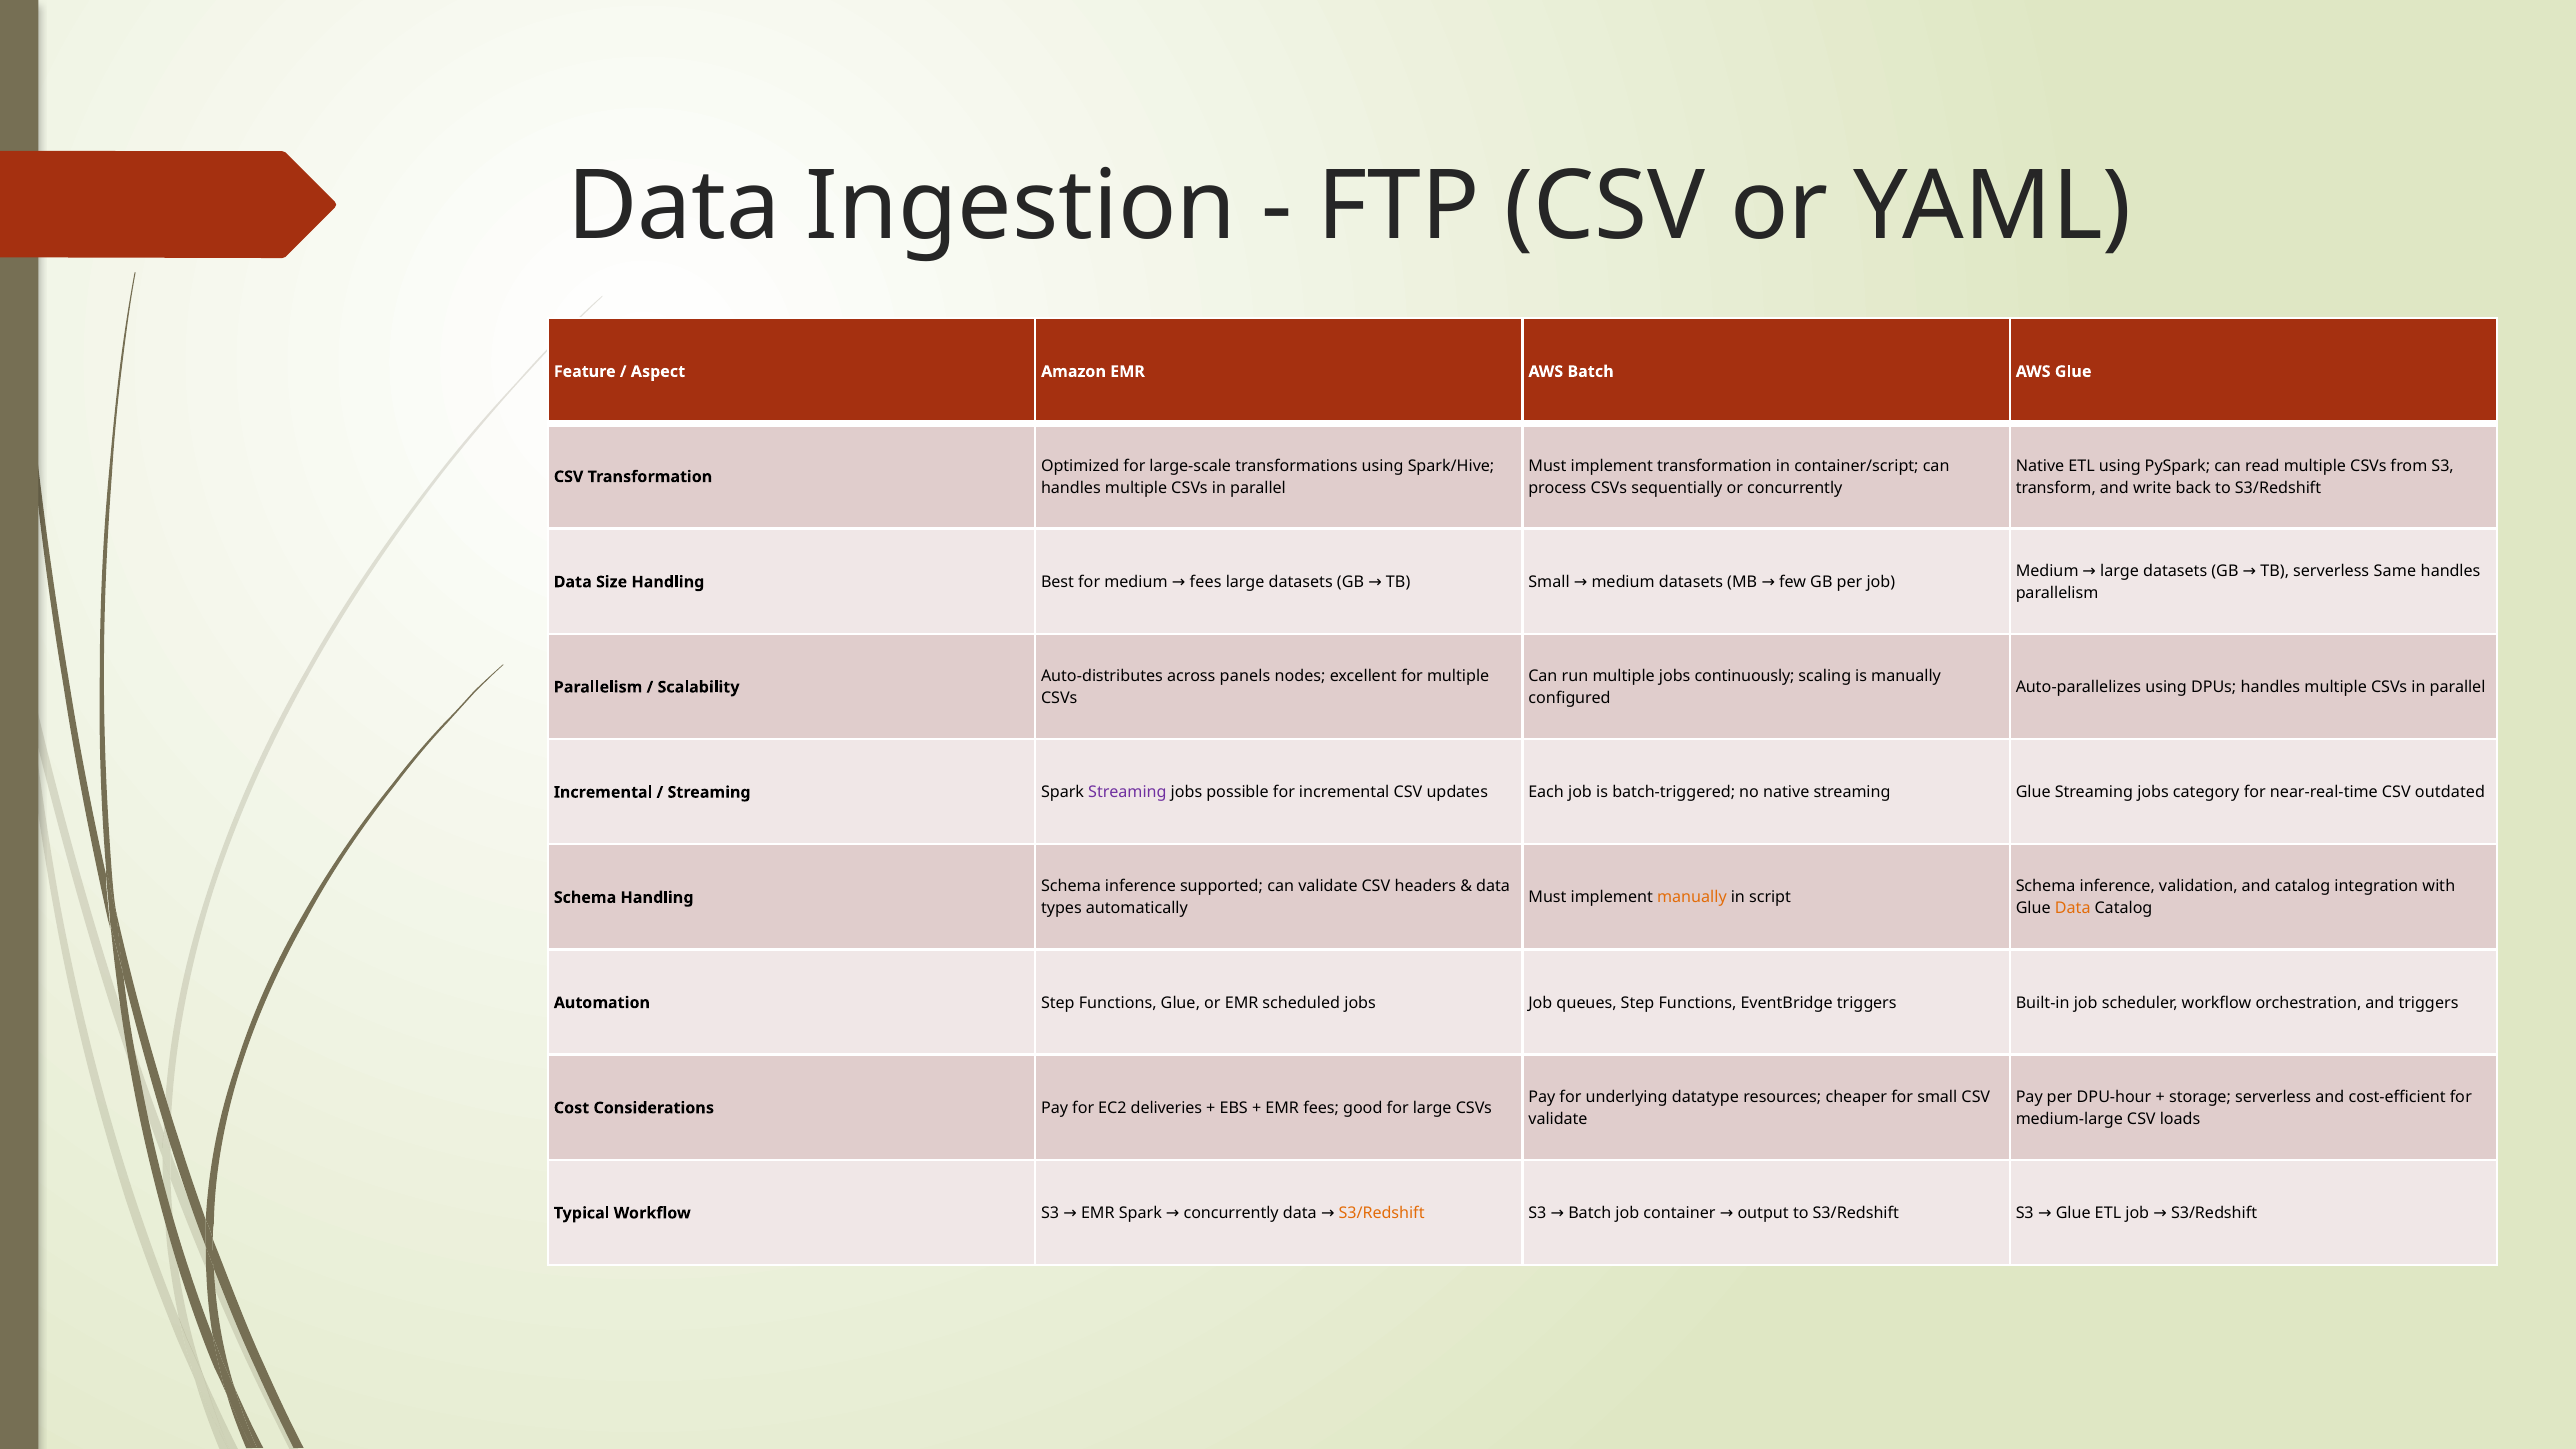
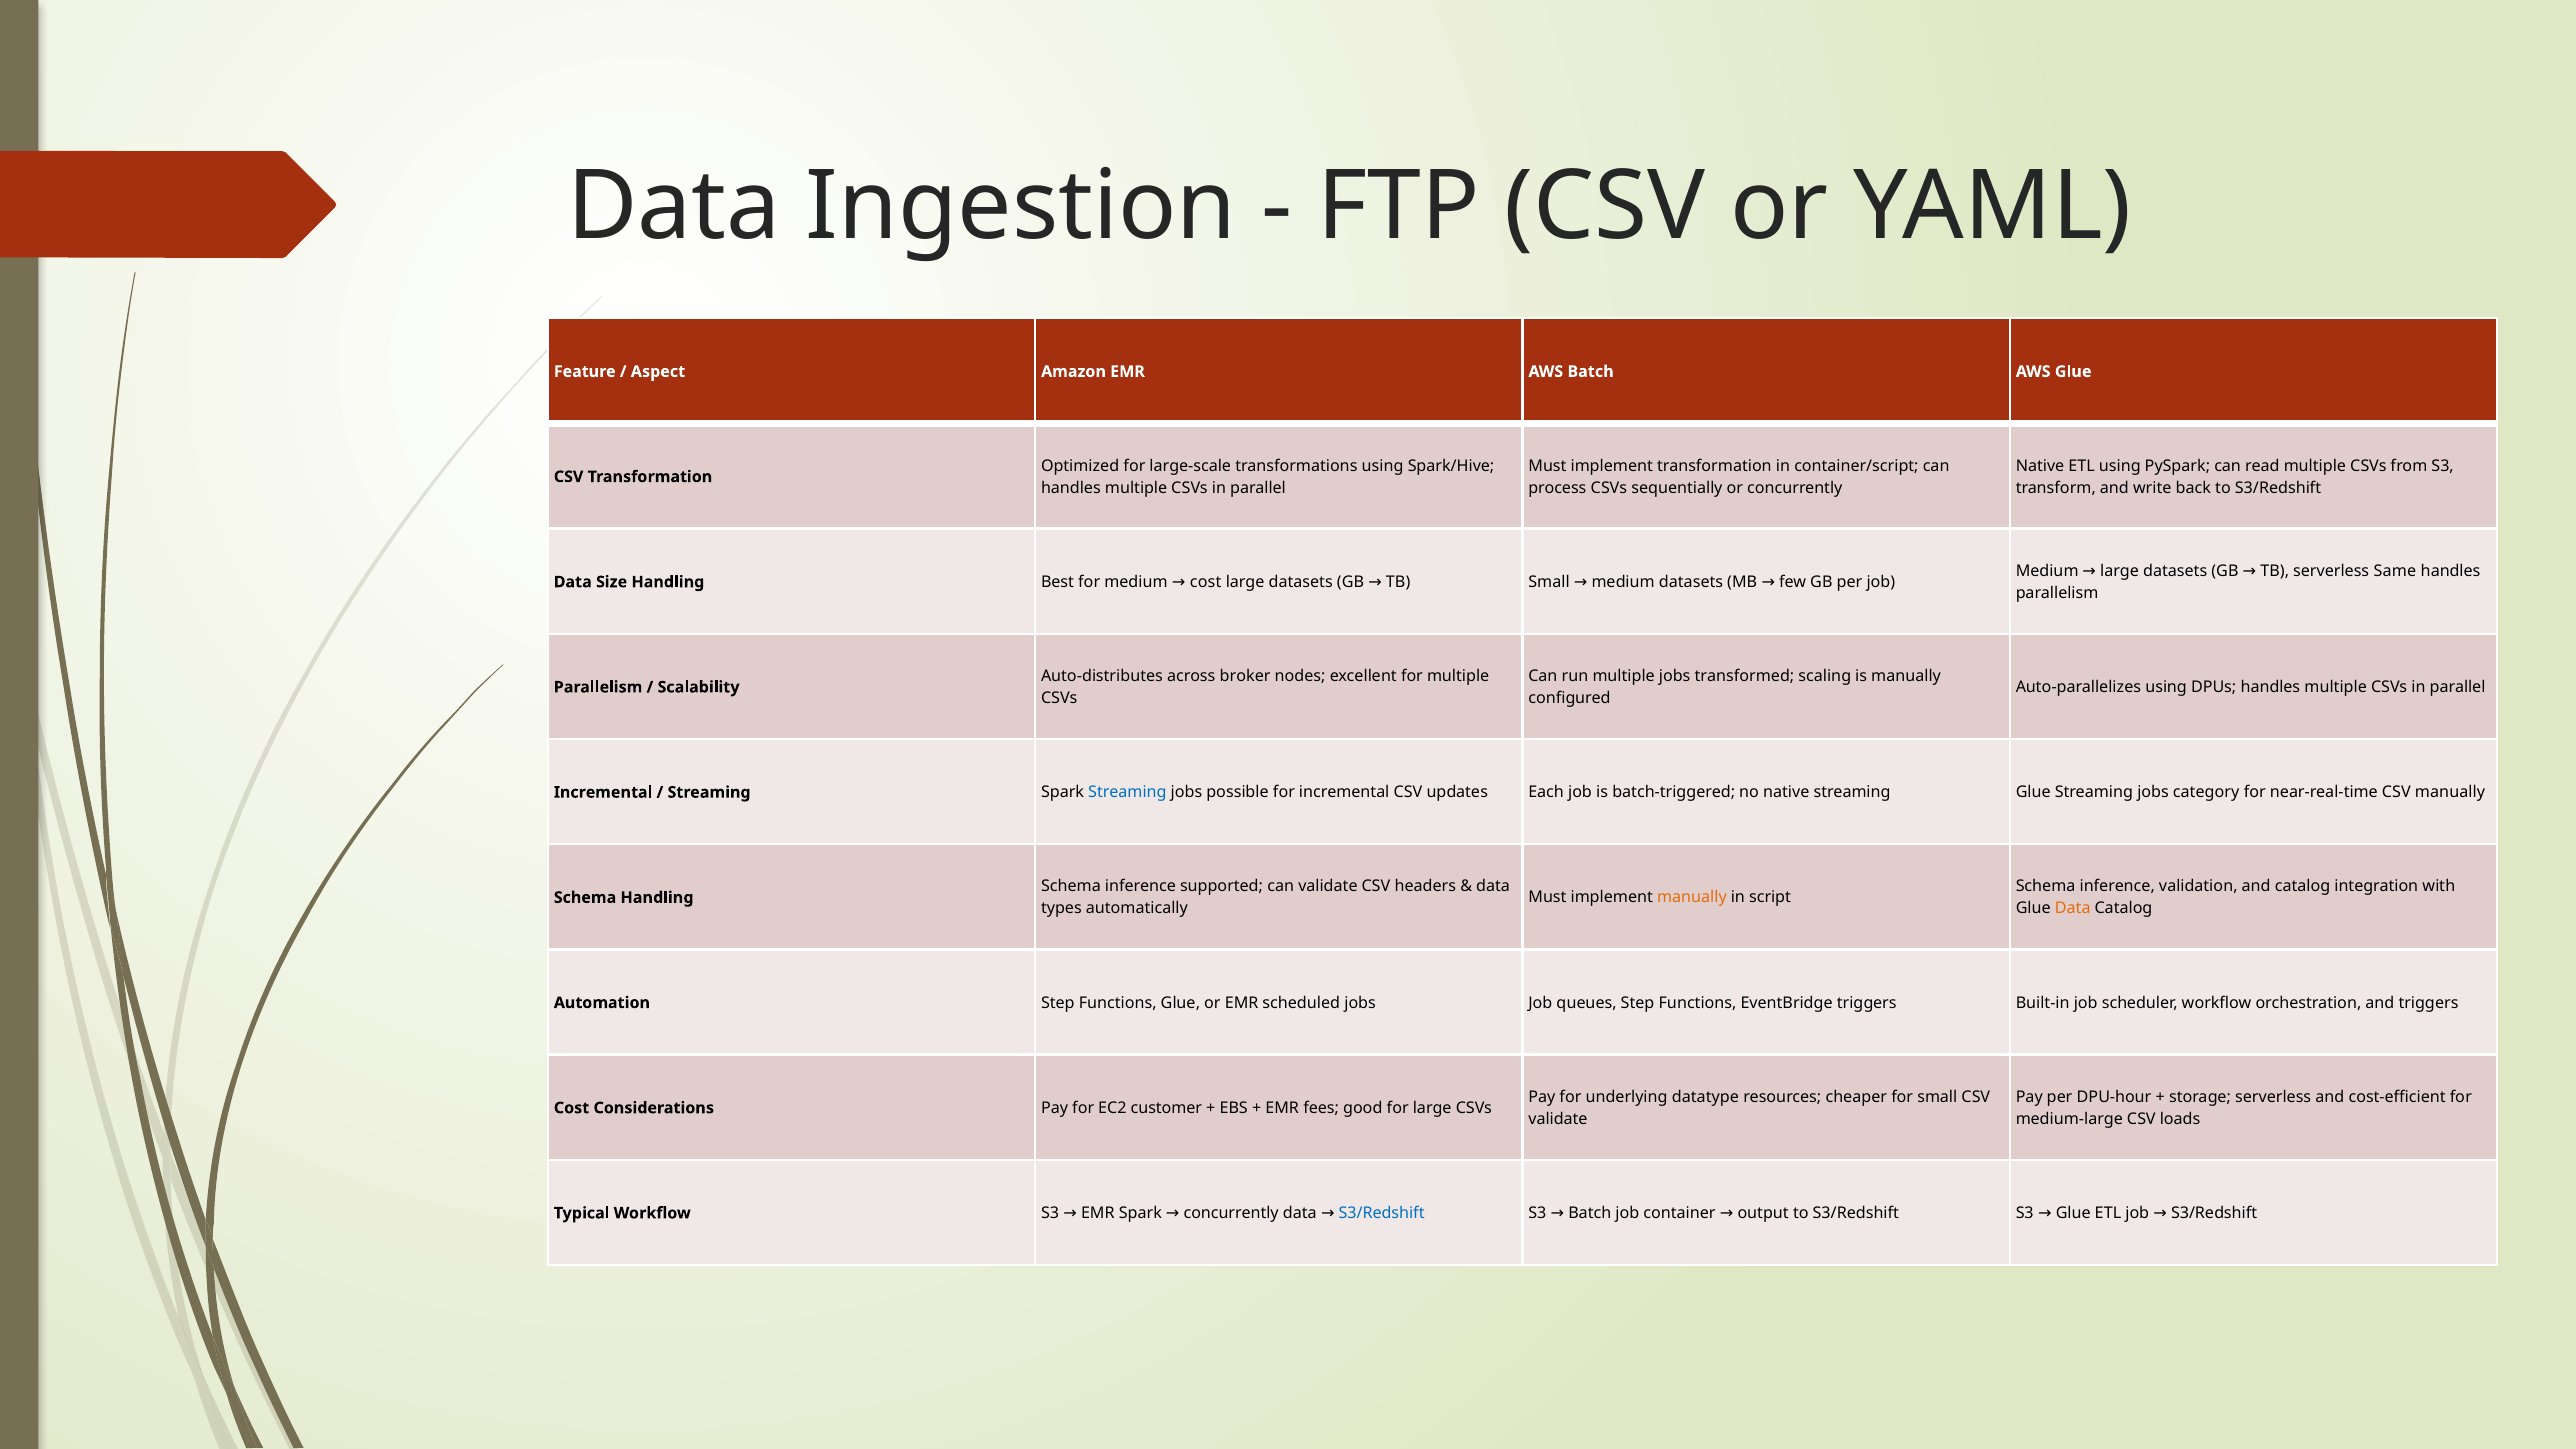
medium fees: fees -> cost (1206, 582)
panels: panels -> broker (1245, 676)
continuously: continuously -> transformed (1744, 676)
Streaming colour: purple -> blue (1127, 792)
CSV outdated: outdated -> manually (2450, 792)
deliveries: deliveries -> customer (1166, 1108)
S3/Redshift colour: orange -> blue (1382, 1213)
